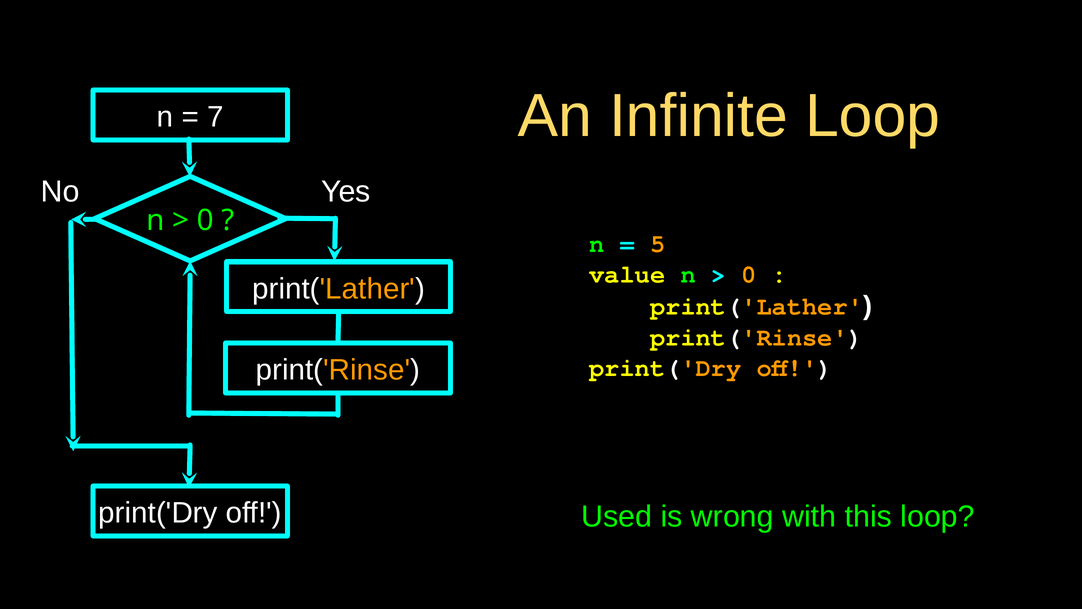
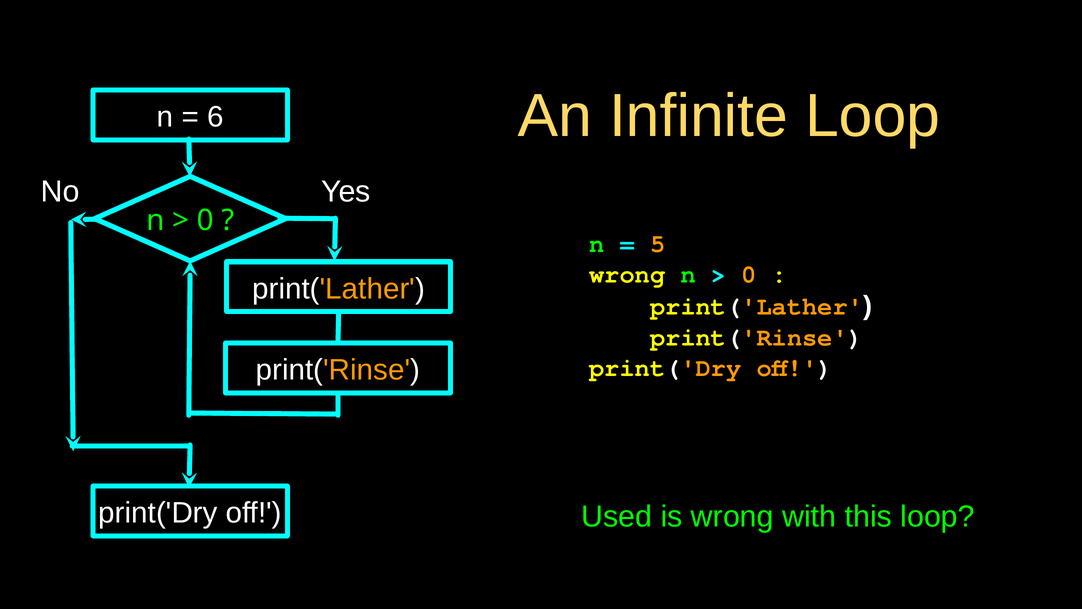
7: 7 -> 6 (215, 117)
value: value -> wrong (627, 274)
